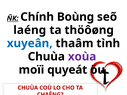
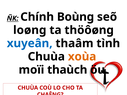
laéng: laéng -> loøng (30, 30)
xoùa colour: purple -> orange (82, 57)
quyeát: quyeát -> thaùch (67, 70)
